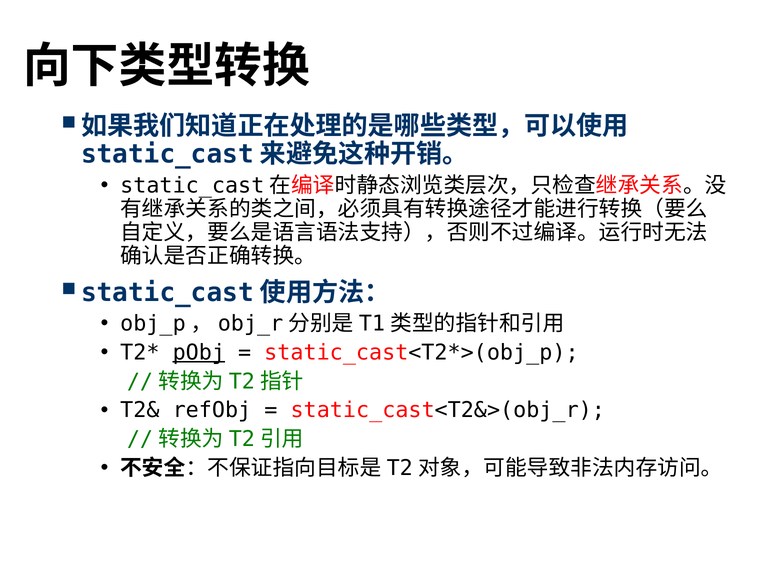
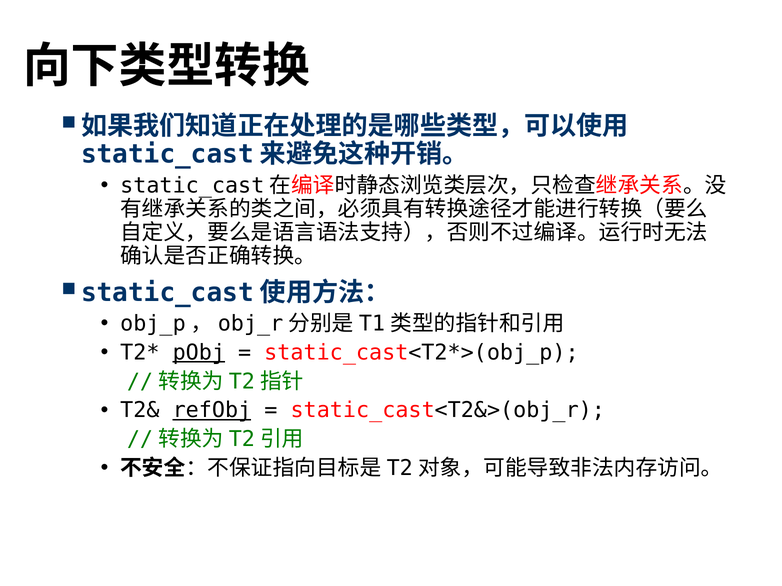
refObj underline: none -> present (212, 411)
